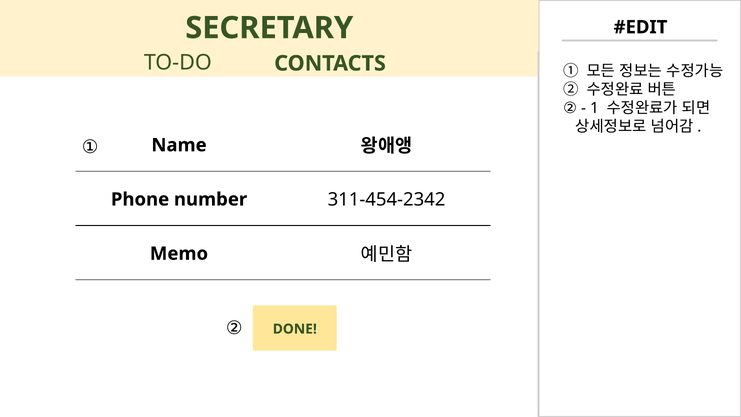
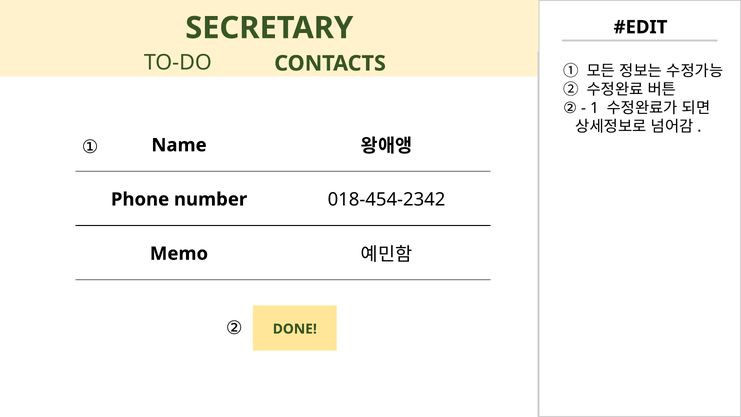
311-454-2342: 311-454-2342 -> 018-454-2342 (387, 199)
